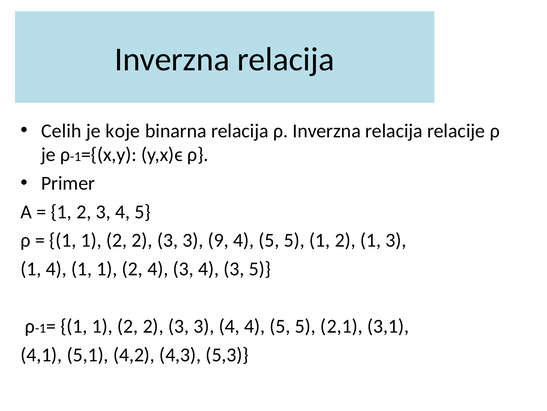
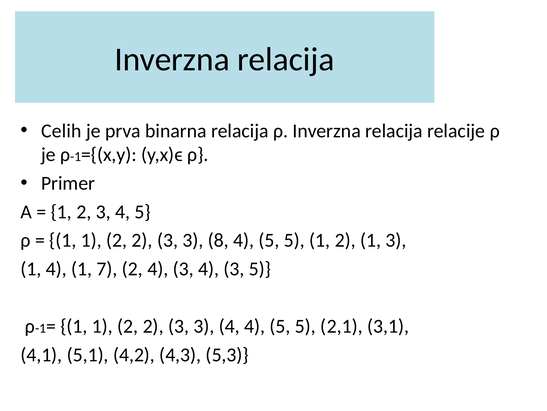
koje: koje -> prva (123, 131)
9: 9 -> 8 (218, 240)
4 1 1: 1 -> 7 (107, 269)
